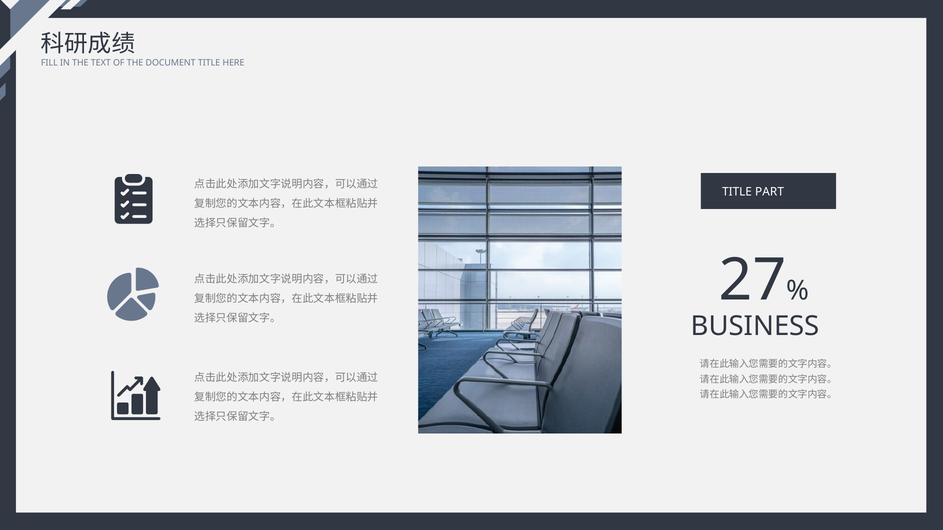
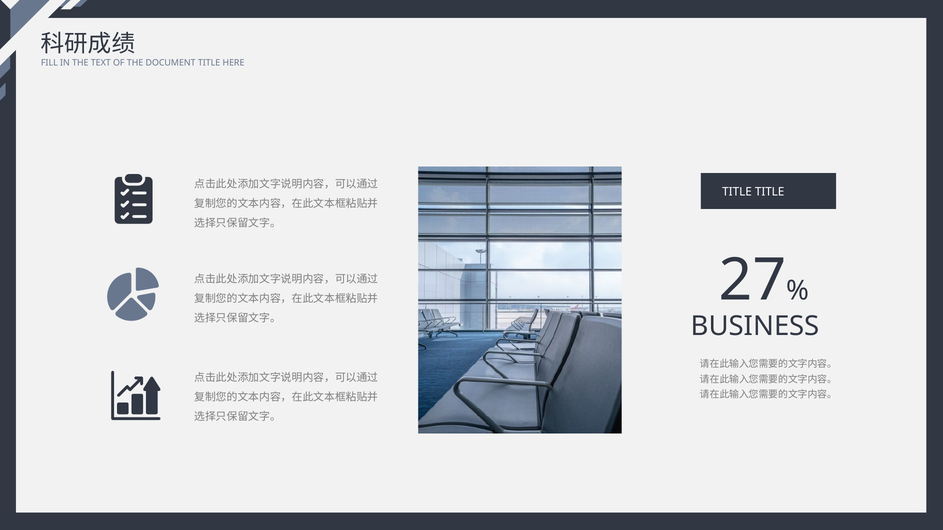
TITLE PART: PART -> TITLE (770, 192)
